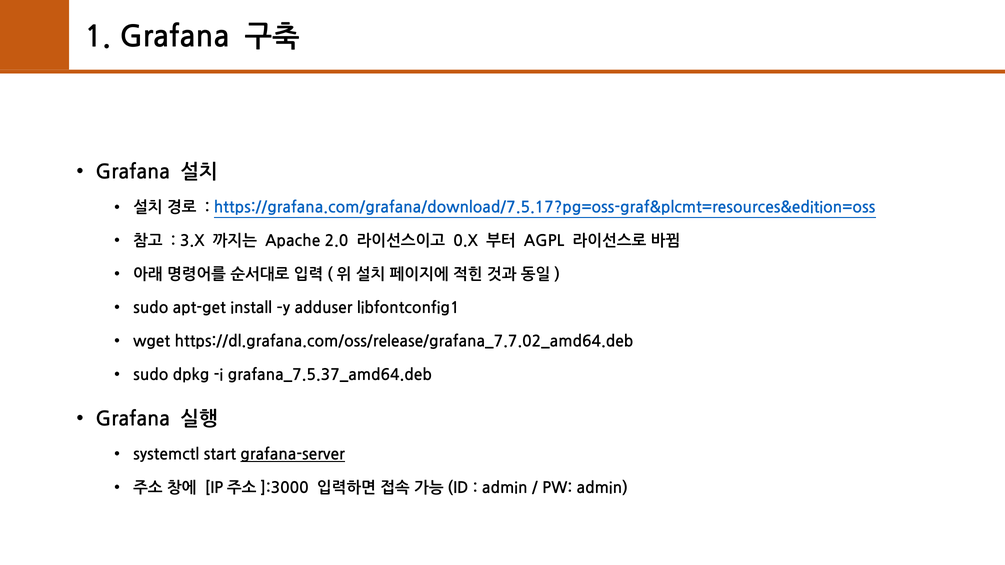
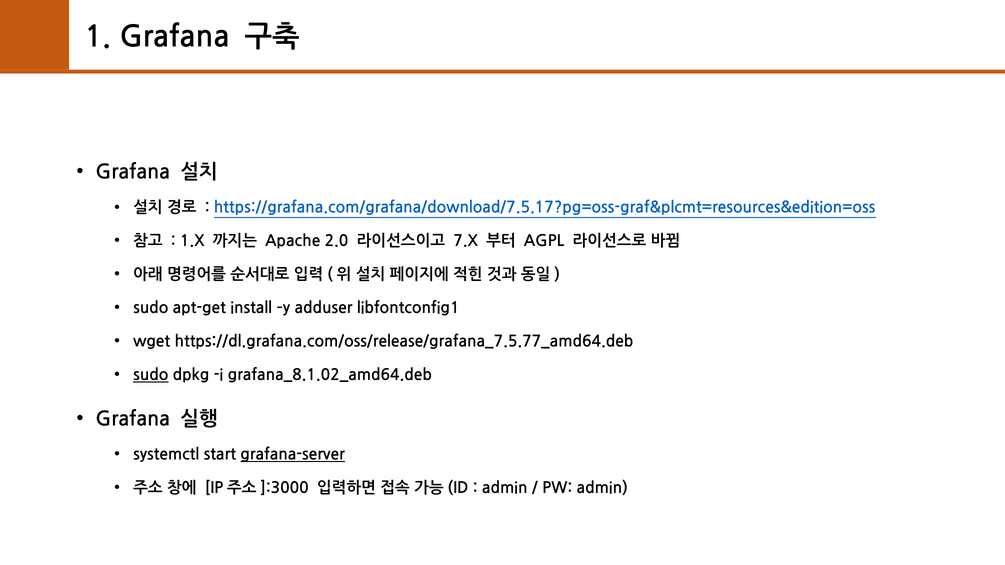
3.X: 3.X -> 1.X (192, 241)
0.X: 0.X -> 7.X (466, 241)
https://dl.grafana.com/oss/release/grafana_7.7.02_amd64.deb: https://dl.grafana.com/oss/release/grafana_7.7.02_amd64.deb -> https://dl.grafana.com/oss/release/grafana_7.5.77_amd64.deb (404, 342)
sudo underline: none -> present (151, 375)
grafana_7.5.37_amd64.deb: grafana_7.5.37_amd64.deb -> grafana_8.1.02_amd64.deb (330, 375)
